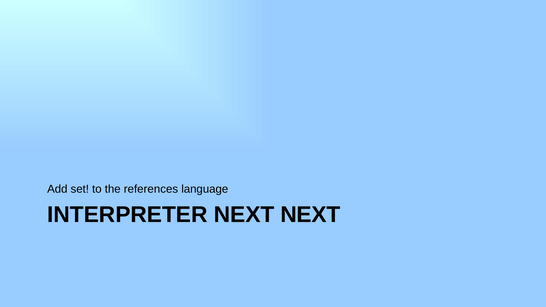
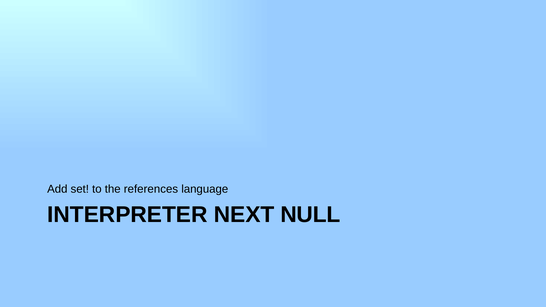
NEXT NEXT: NEXT -> NULL (310, 215)
